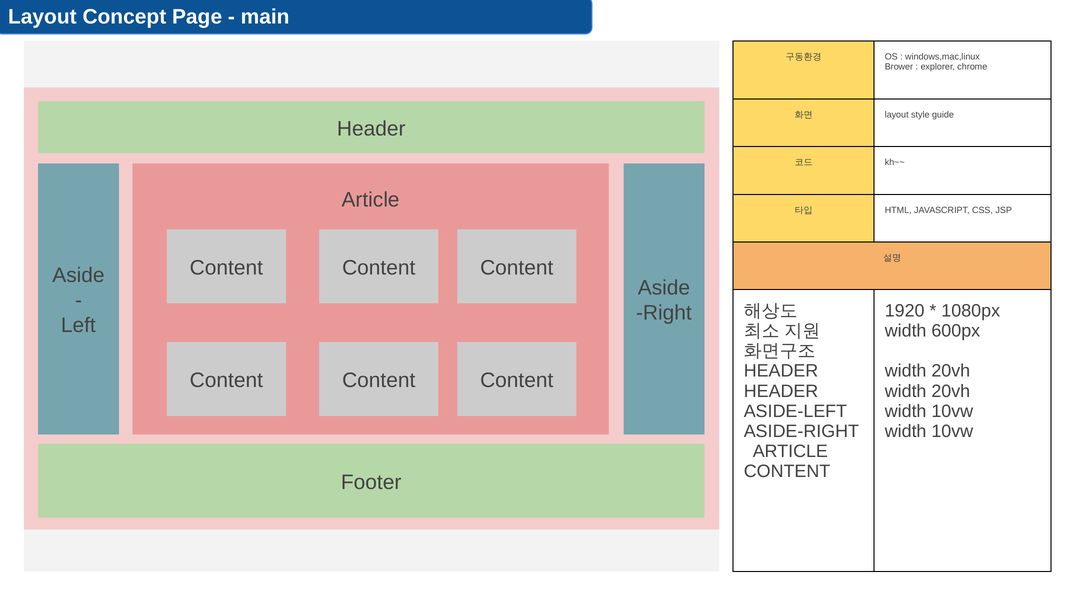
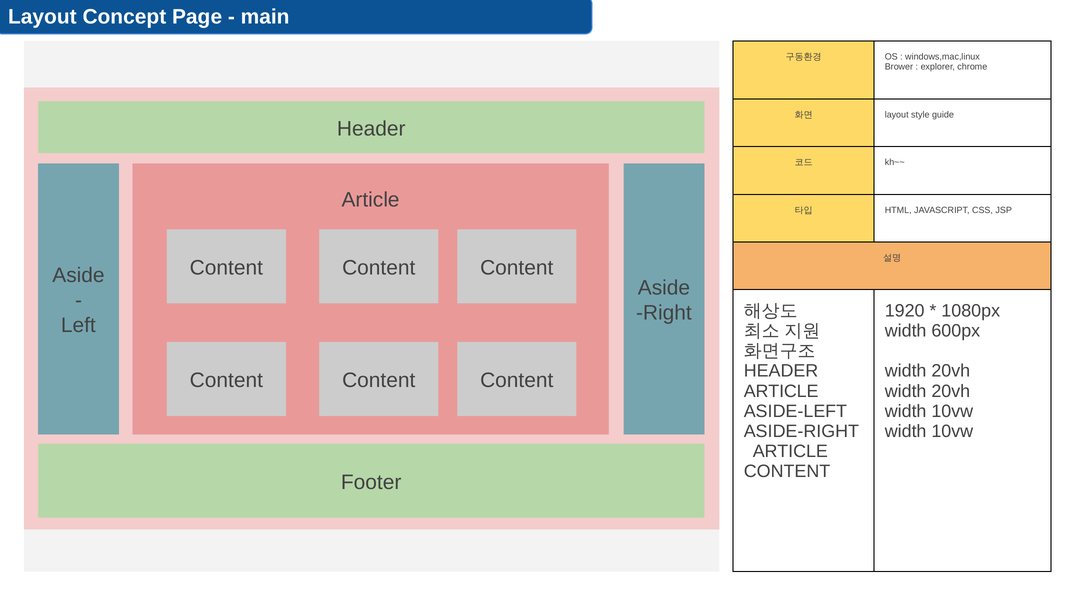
HEADER: HEADER -> ARTICLE (781, 391)
